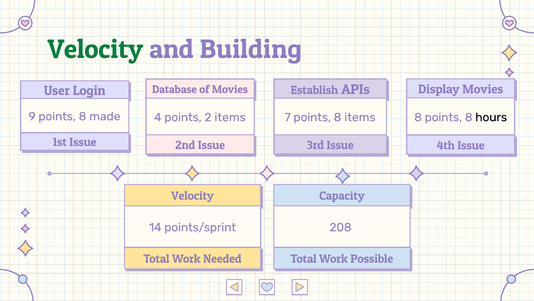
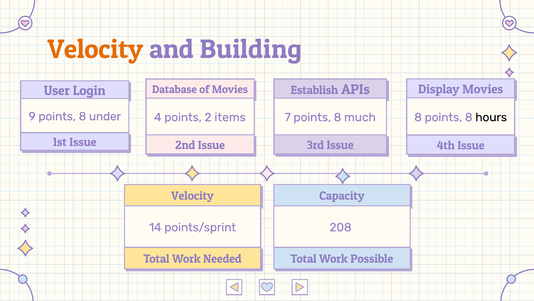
Velocity colour: green -> orange (95, 49)
made: made -> under (105, 116)
8 items: items -> much (360, 117)
